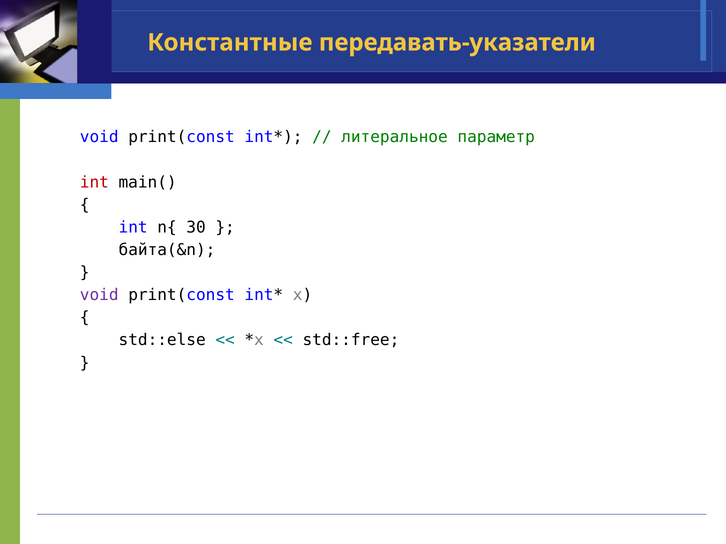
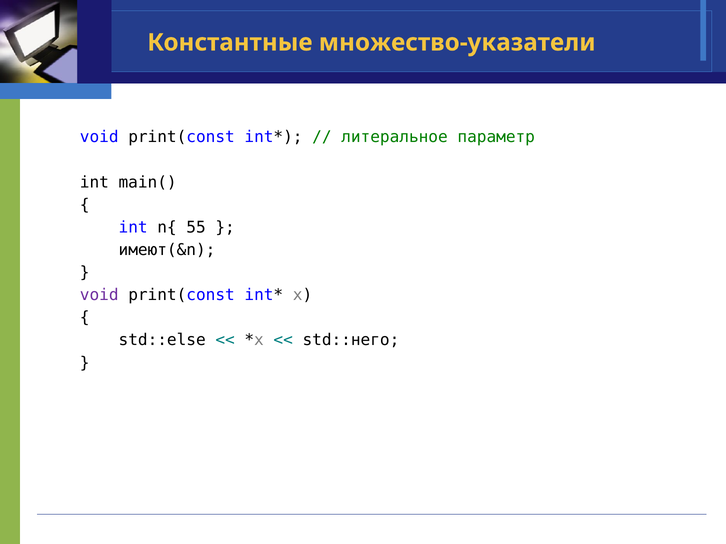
передавать-указатели: передавать-указатели -> множество-указатели (457, 43)
int colour: red -> black (94, 182)
30: 30 -> 55 (196, 228)
байта(&n: байта(&n -> имеют(&n (167, 250)
std::free: std::free -> std::него (351, 340)
